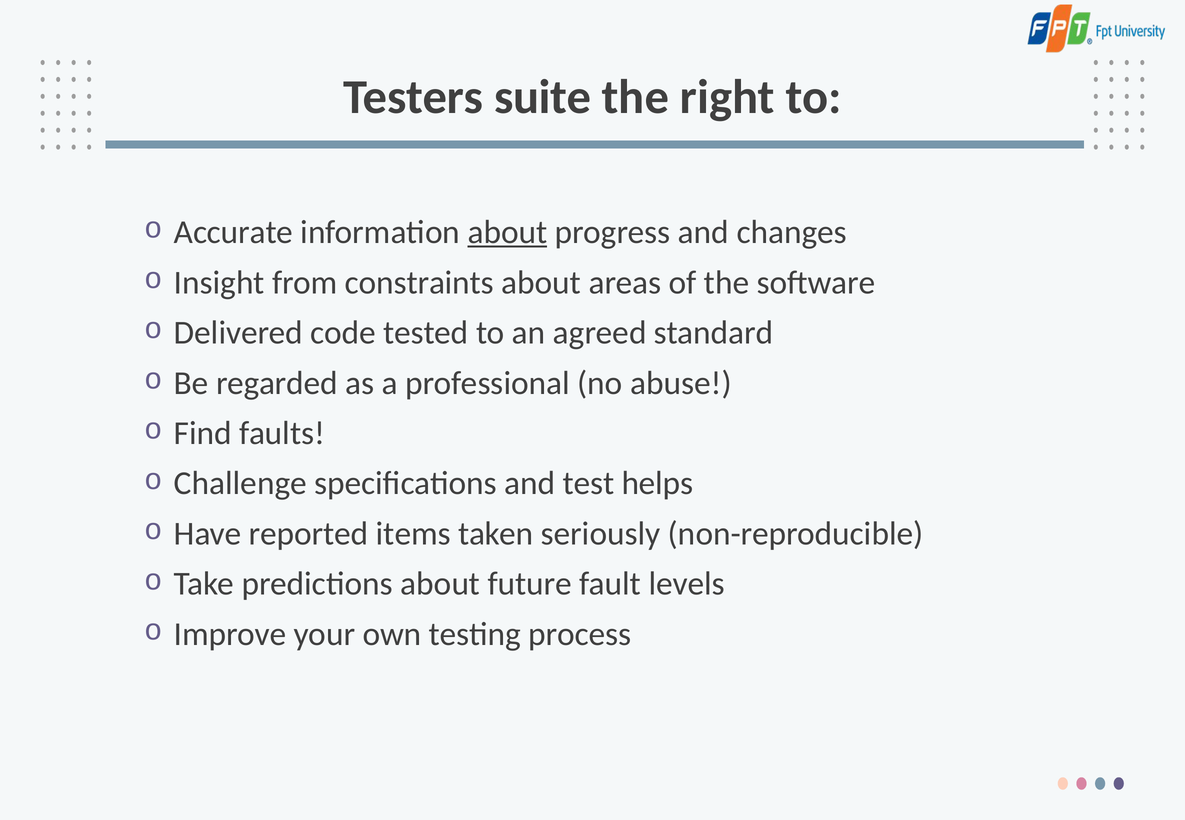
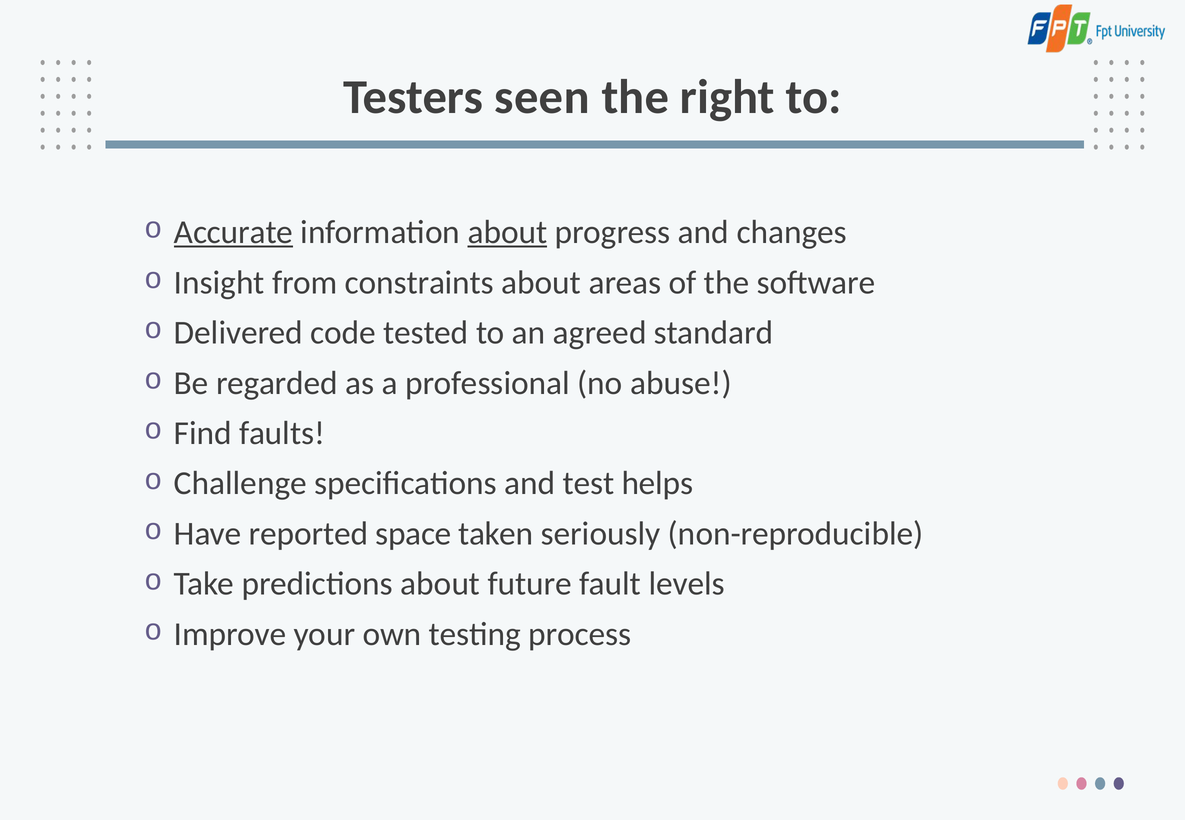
suite: suite -> seen (542, 97)
Accurate underline: none -> present (234, 232)
items: items -> space (413, 534)
